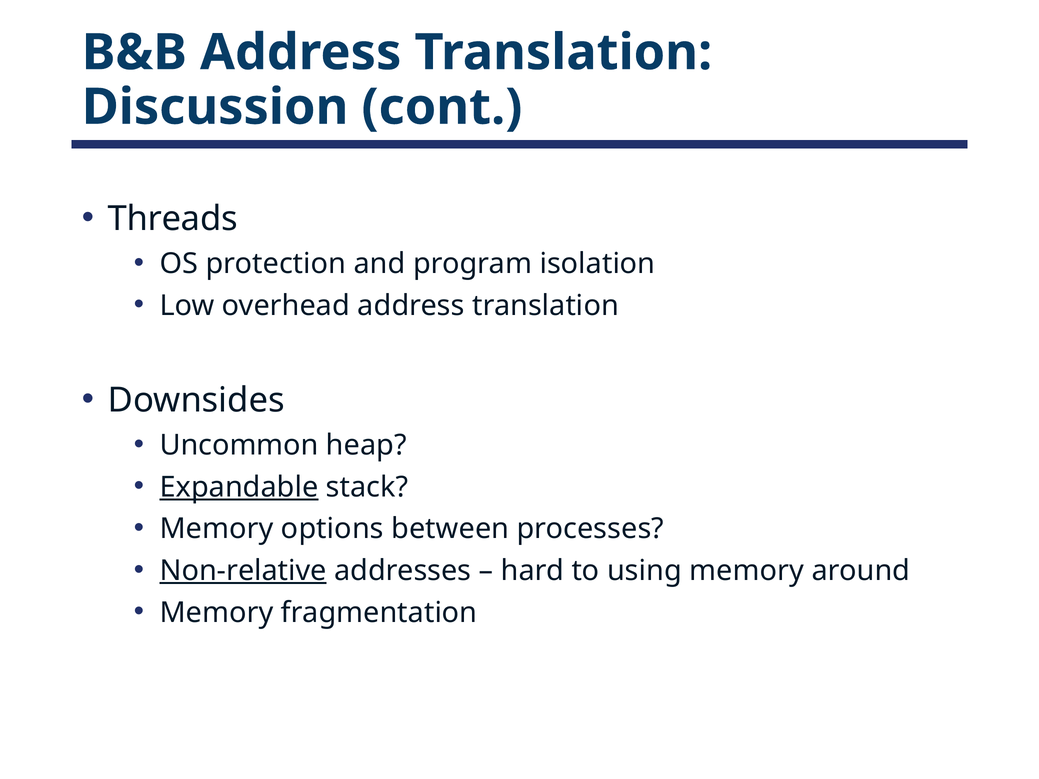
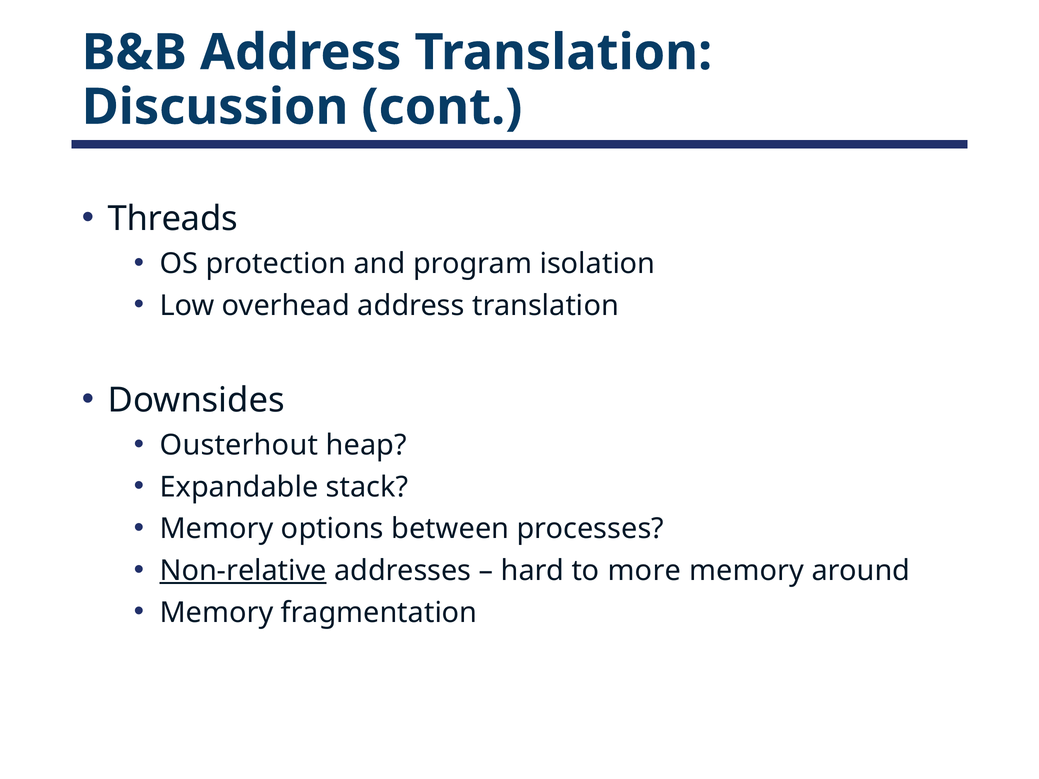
Uncommon: Uncommon -> Ousterhout (239, 445)
Expandable underline: present -> none (239, 487)
using: using -> more (644, 571)
